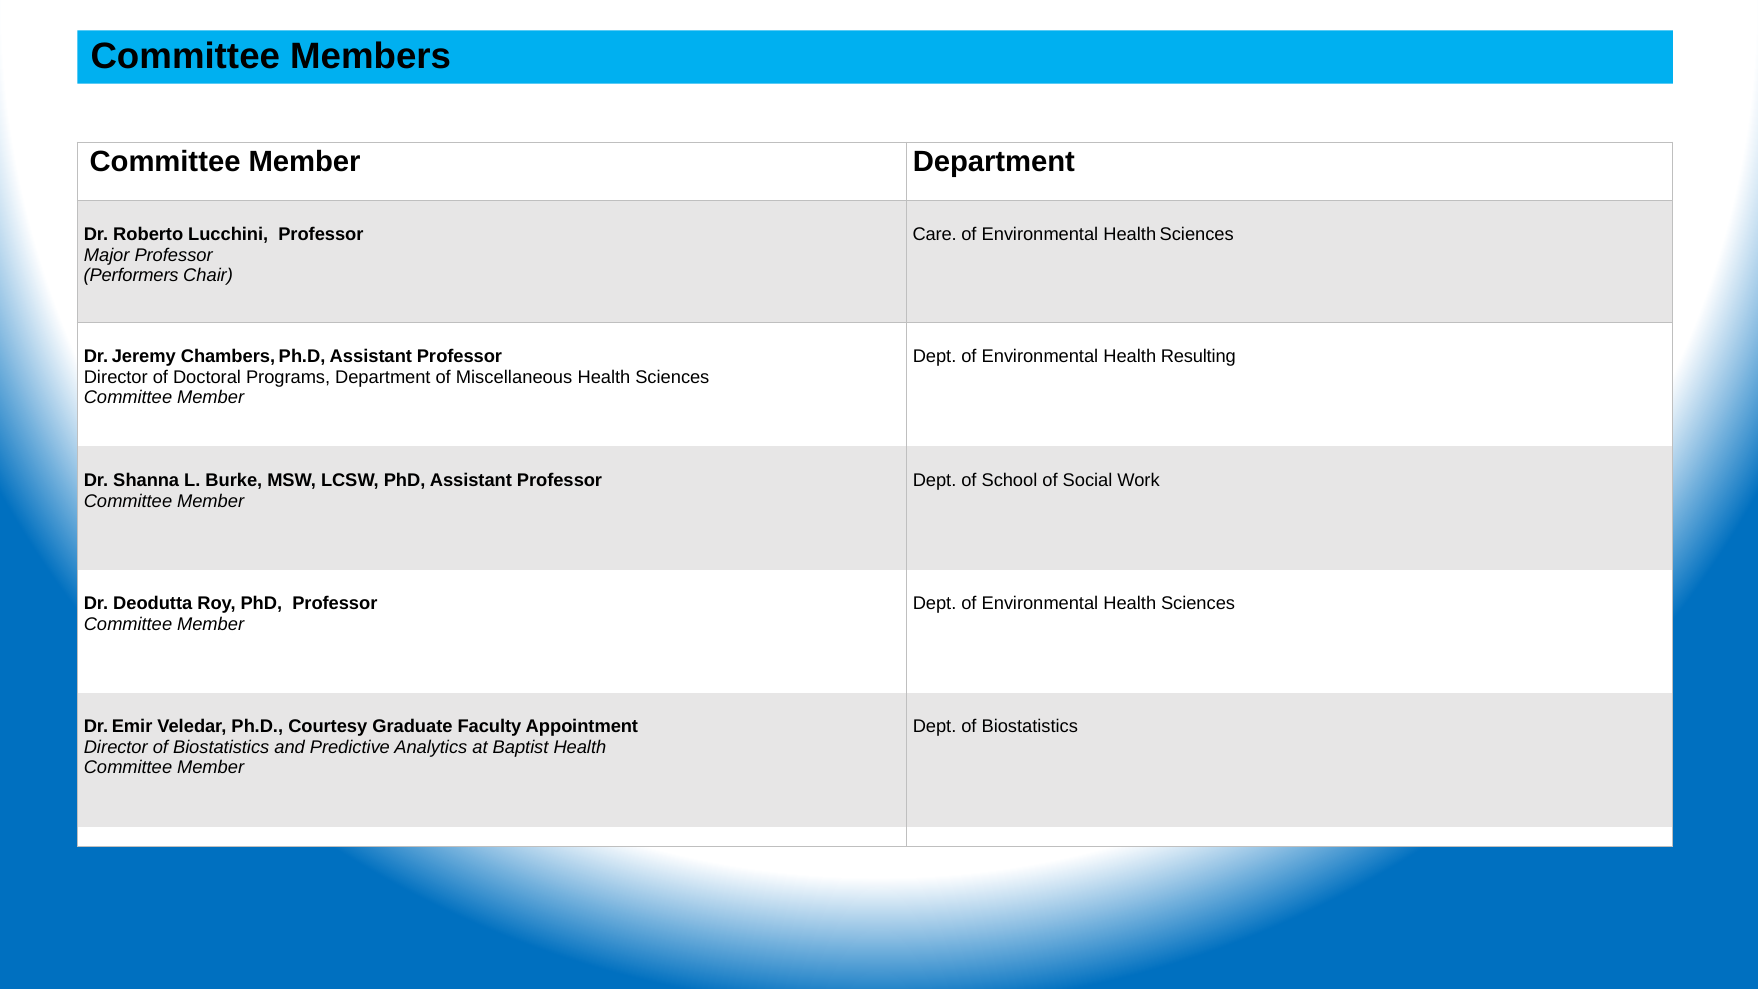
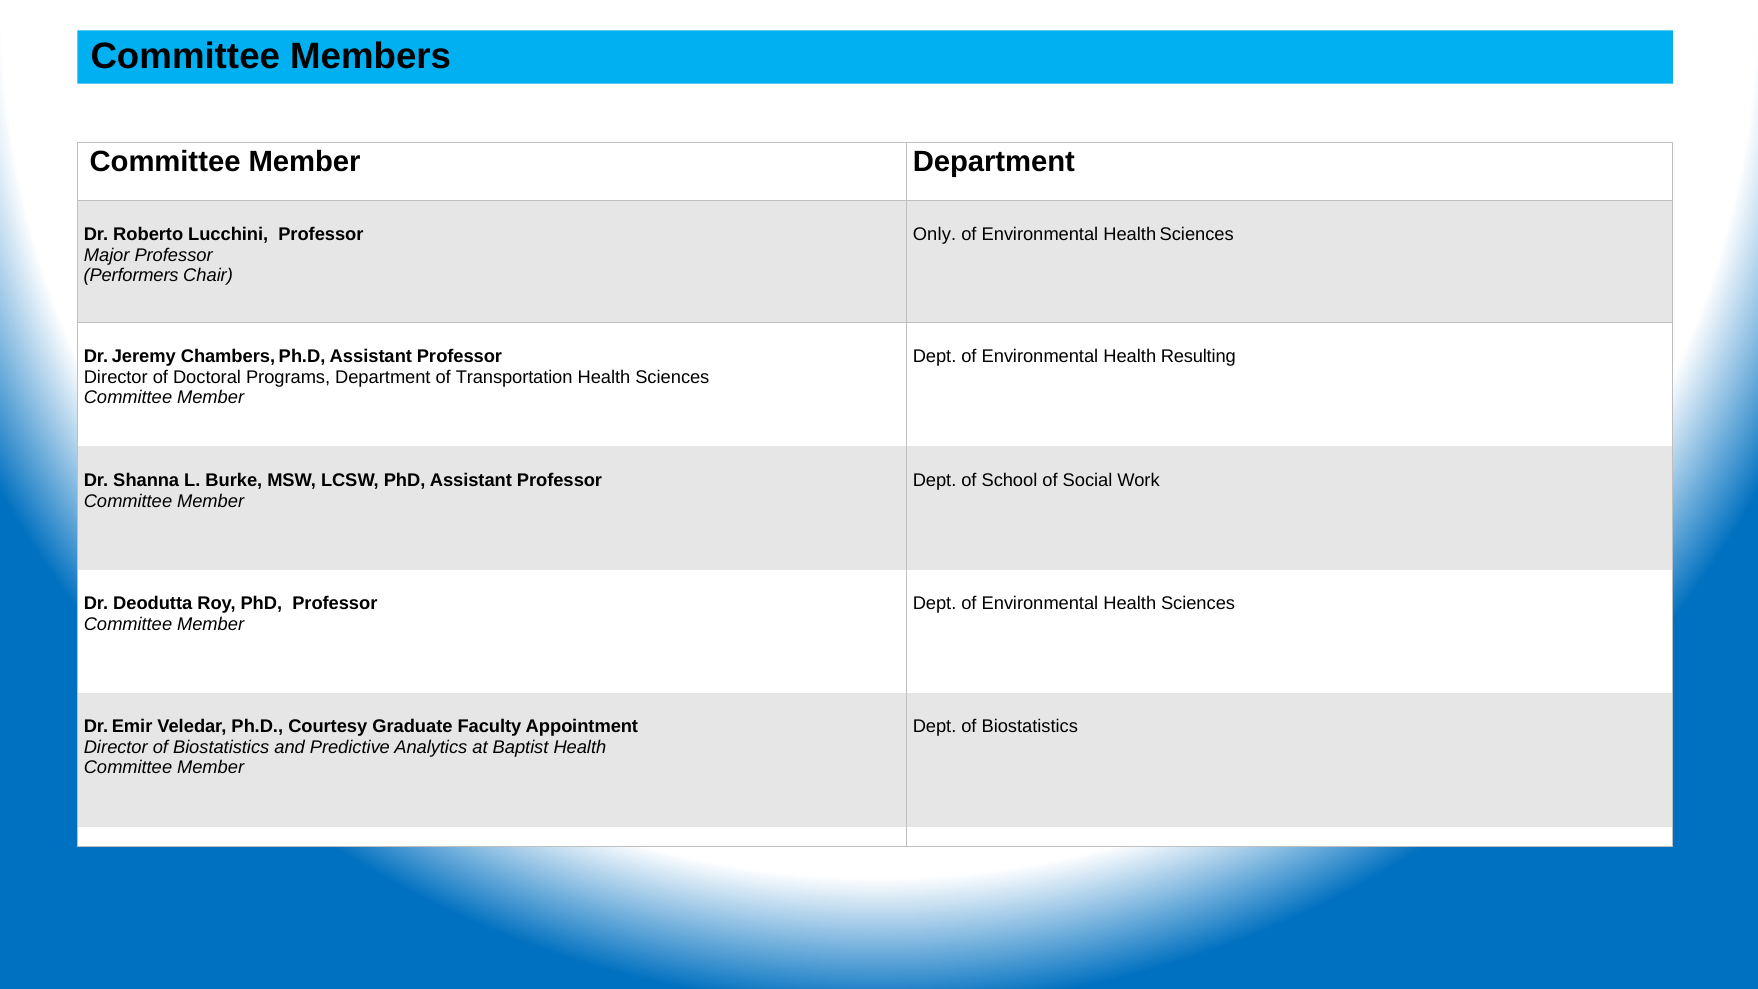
Care: Care -> Only (935, 235)
Miscellaneous: Miscellaneous -> Transportation (514, 377)
